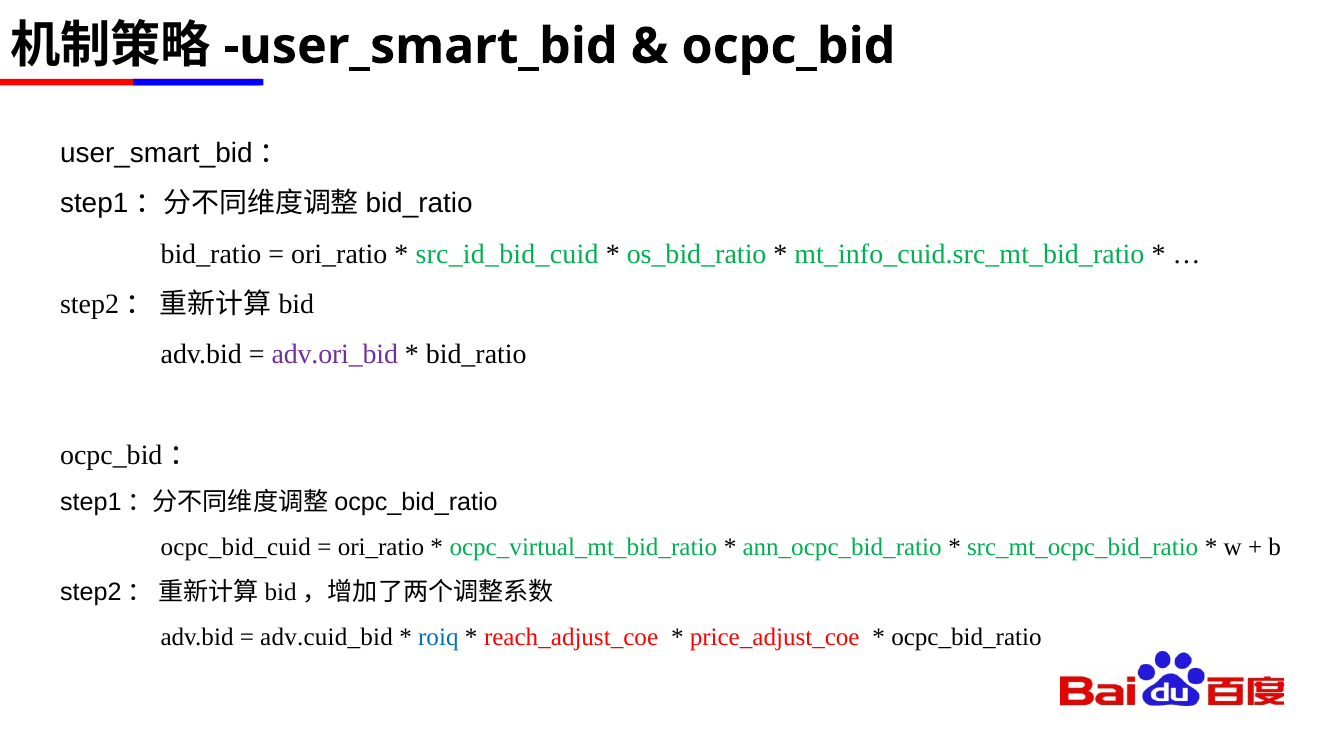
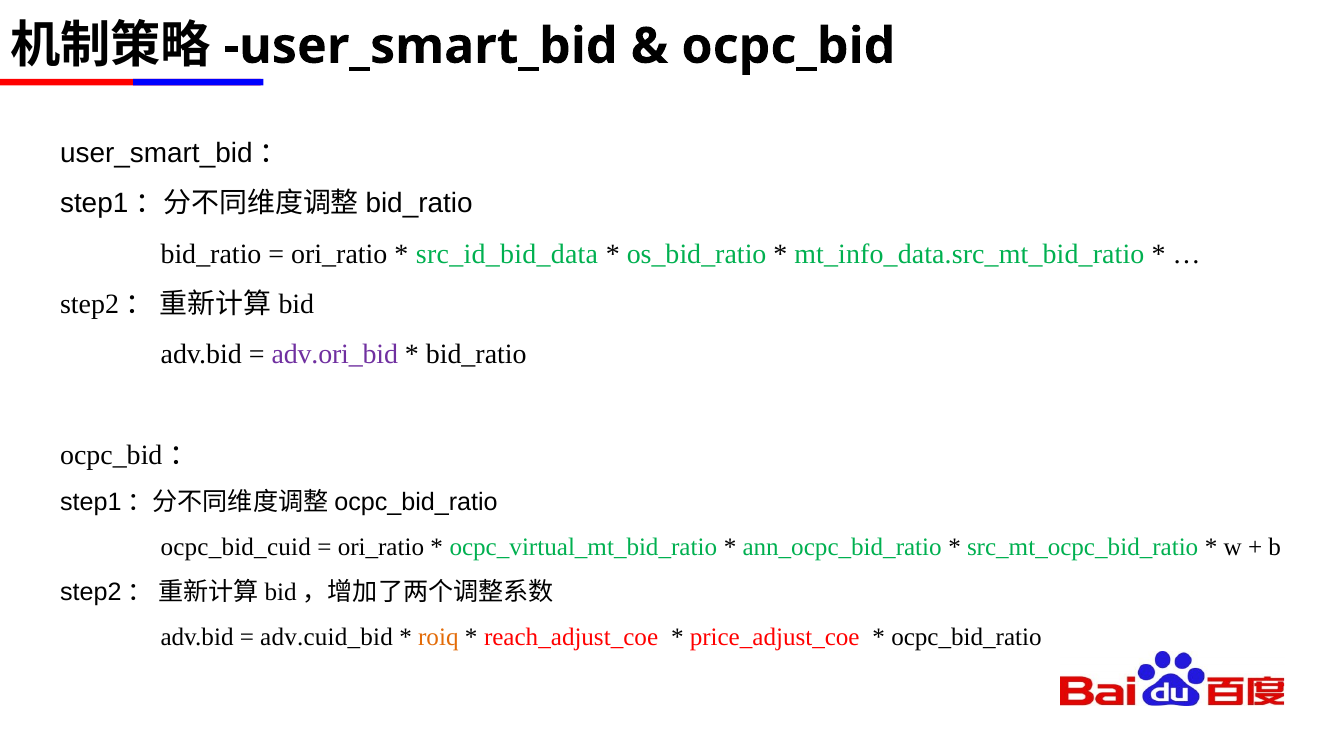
src_id_bid_cuid: src_id_bid_cuid -> src_id_bid_data (507, 254)
mt_info_cuid.src_mt_bid_ratio: mt_info_cuid.src_mt_bid_ratio -> mt_info_data.src_mt_bid_ratio (969, 254)
roiq colour: blue -> orange (438, 637)
